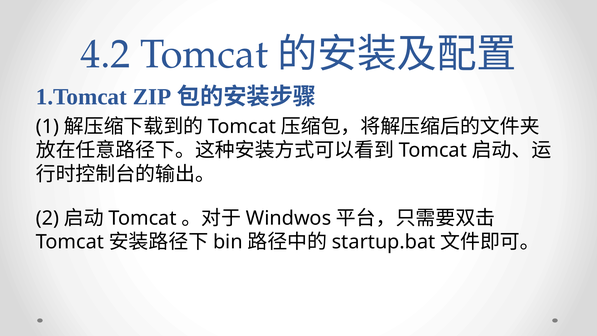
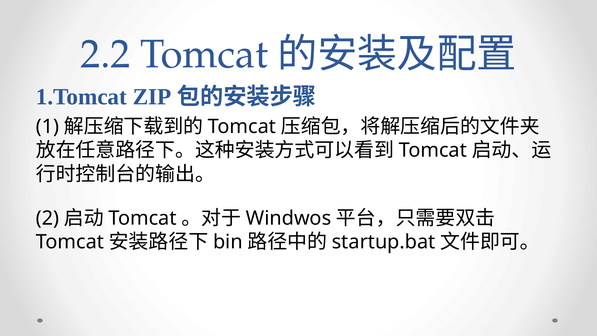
4.2: 4.2 -> 2.2 (105, 54)
